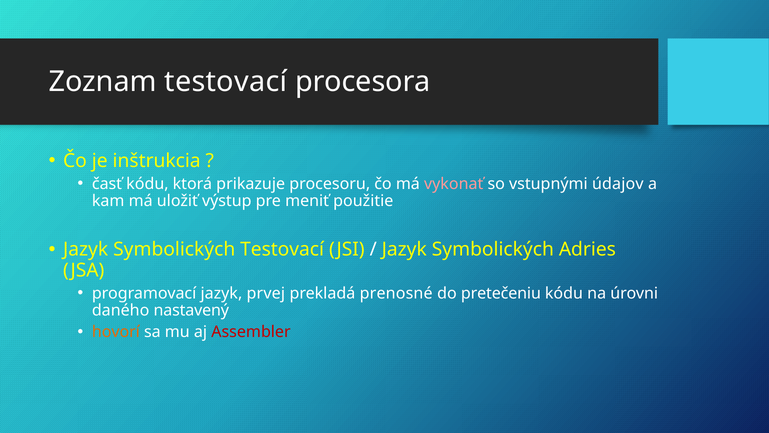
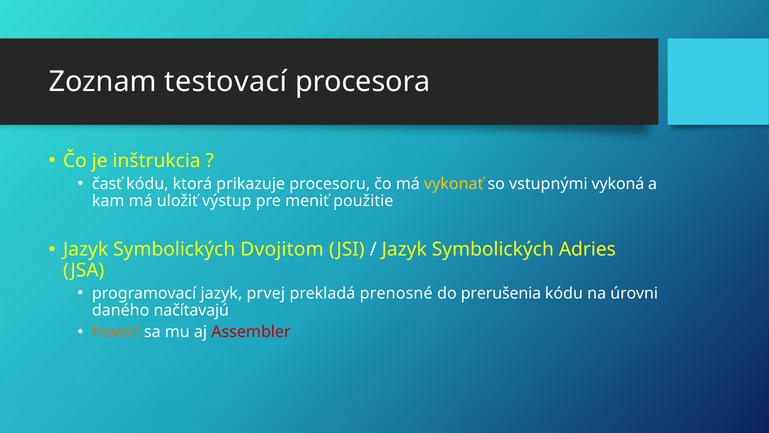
vykonať colour: pink -> yellow (454, 184)
údajov: údajov -> vykoná (618, 184)
Symbolických Testovací: Testovací -> Dvojitom (282, 249)
pretečeniu: pretečeniu -> prerušenia (501, 293)
nastavený: nastavený -> načítavajú (191, 310)
